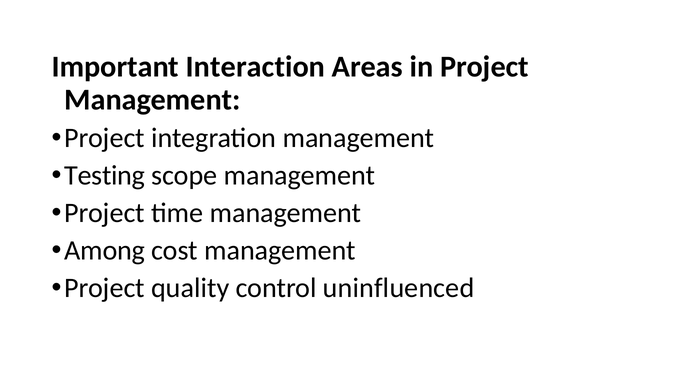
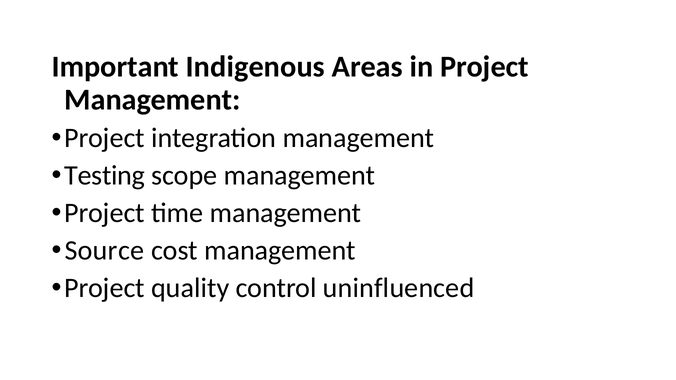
Interaction: Interaction -> Indigenous (255, 67)
Among: Among -> Source (104, 251)
